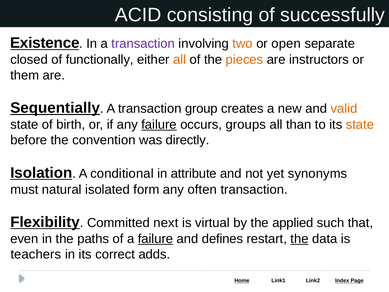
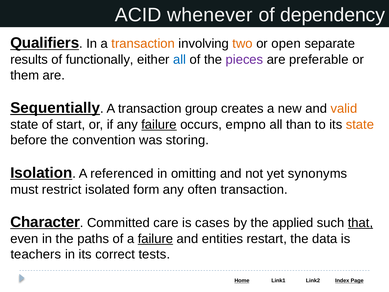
consisting: consisting -> whenever (210, 15)
successfully: successfully -> dependency (333, 15)
Existence: Existence -> Qualifiers (45, 43)
transaction colour: purple -> orange (143, 44)
closed: closed -> results (29, 60)
all colour: orange -> blue (180, 60)
pieces colour: orange -> purple (244, 60)
instructors: instructors -> preferable (319, 60)
birth: birth -> start (71, 124)
groups: groups -> empno (246, 124)
directly: directly -> storing (187, 140)
conditional: conditional -> referenced (122, 173)
attribute: attribute -> omitting (194, 173)
natural: natural -> restrict (62, 189)
Flexibility: Flexibility -> Character (45, 222)
next: next -> care (166, 223)
virtual: virtual -> cases (212, 223)
that underline: none -> present (361, 223)
defines: defines -> entities (222, 239)
the underline: present -> none (299, 239)
adds: adds -> tests (154, 254)
